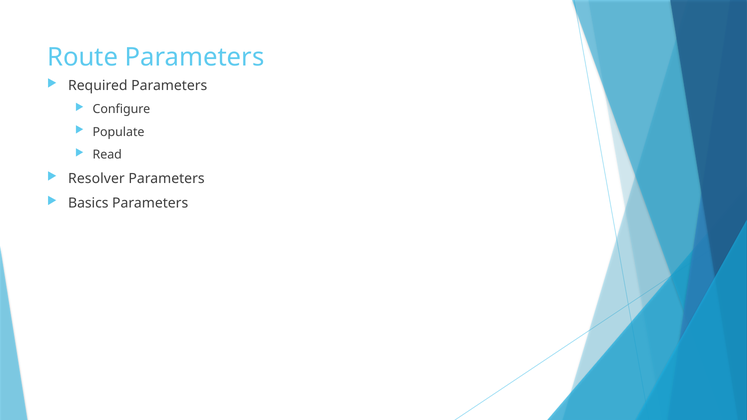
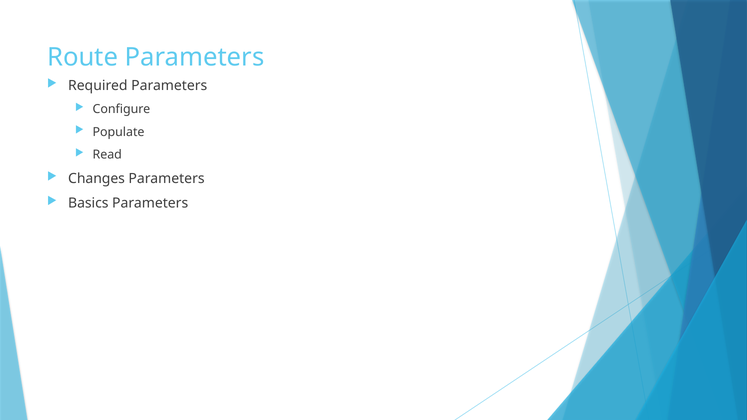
Resolver: Resolver -> Changes (97, 178)
